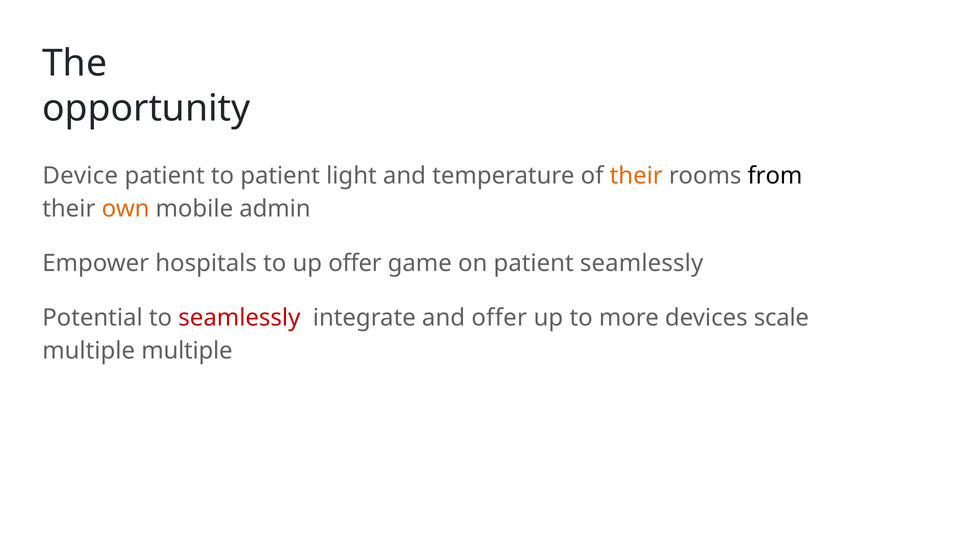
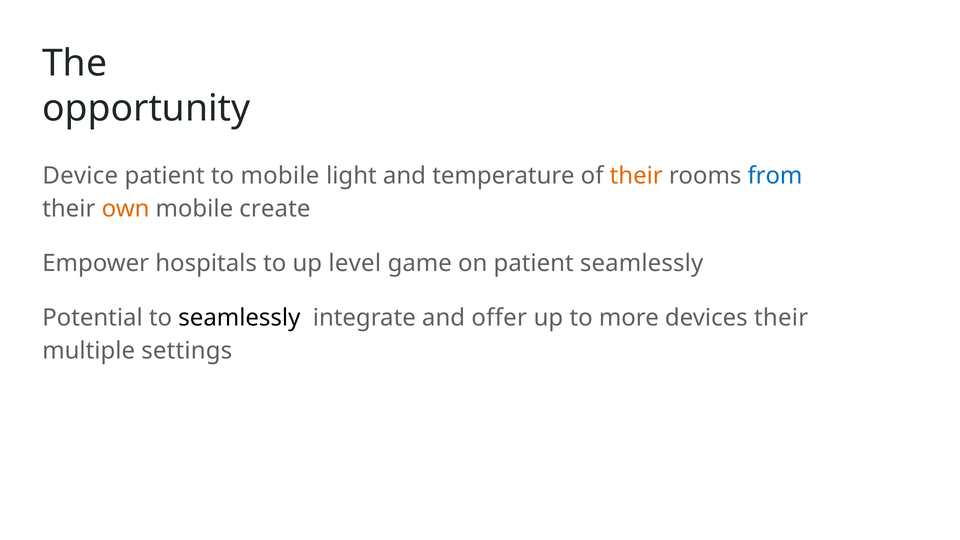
to patient: patient -> mobile (280, 176)
from colour: black -> blue (775, 176)
admin: admin -> create (275, 209)
up offer: offer -> level (355, 263)
seamlessly colour: red -> black (239, 318)
devices scale: scale -> their (781, 318)
multiple multiple: multiple -> settings (187, 351)
